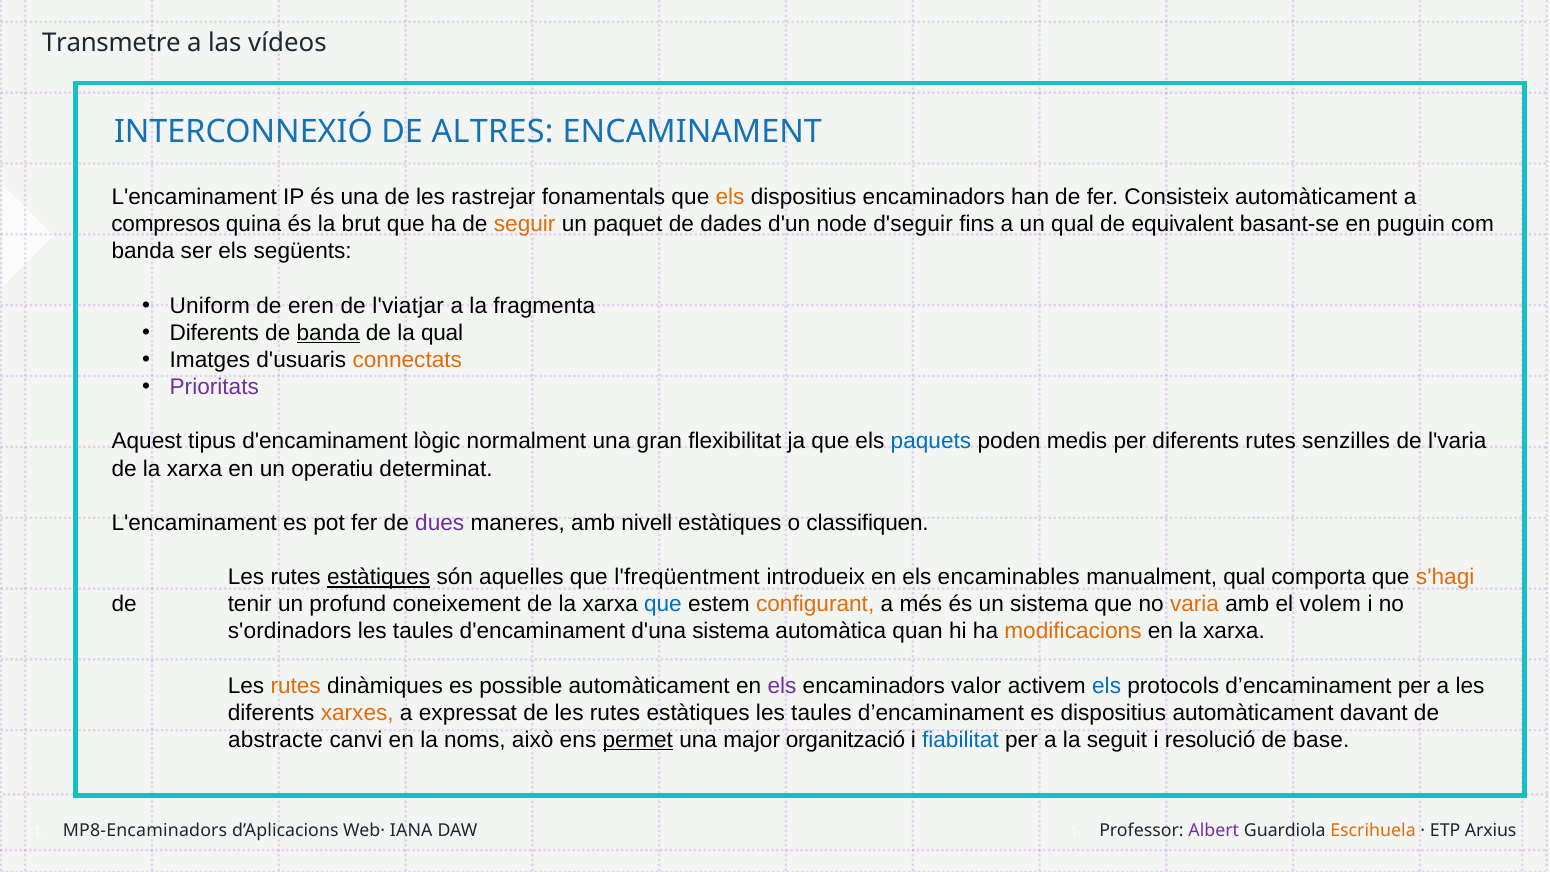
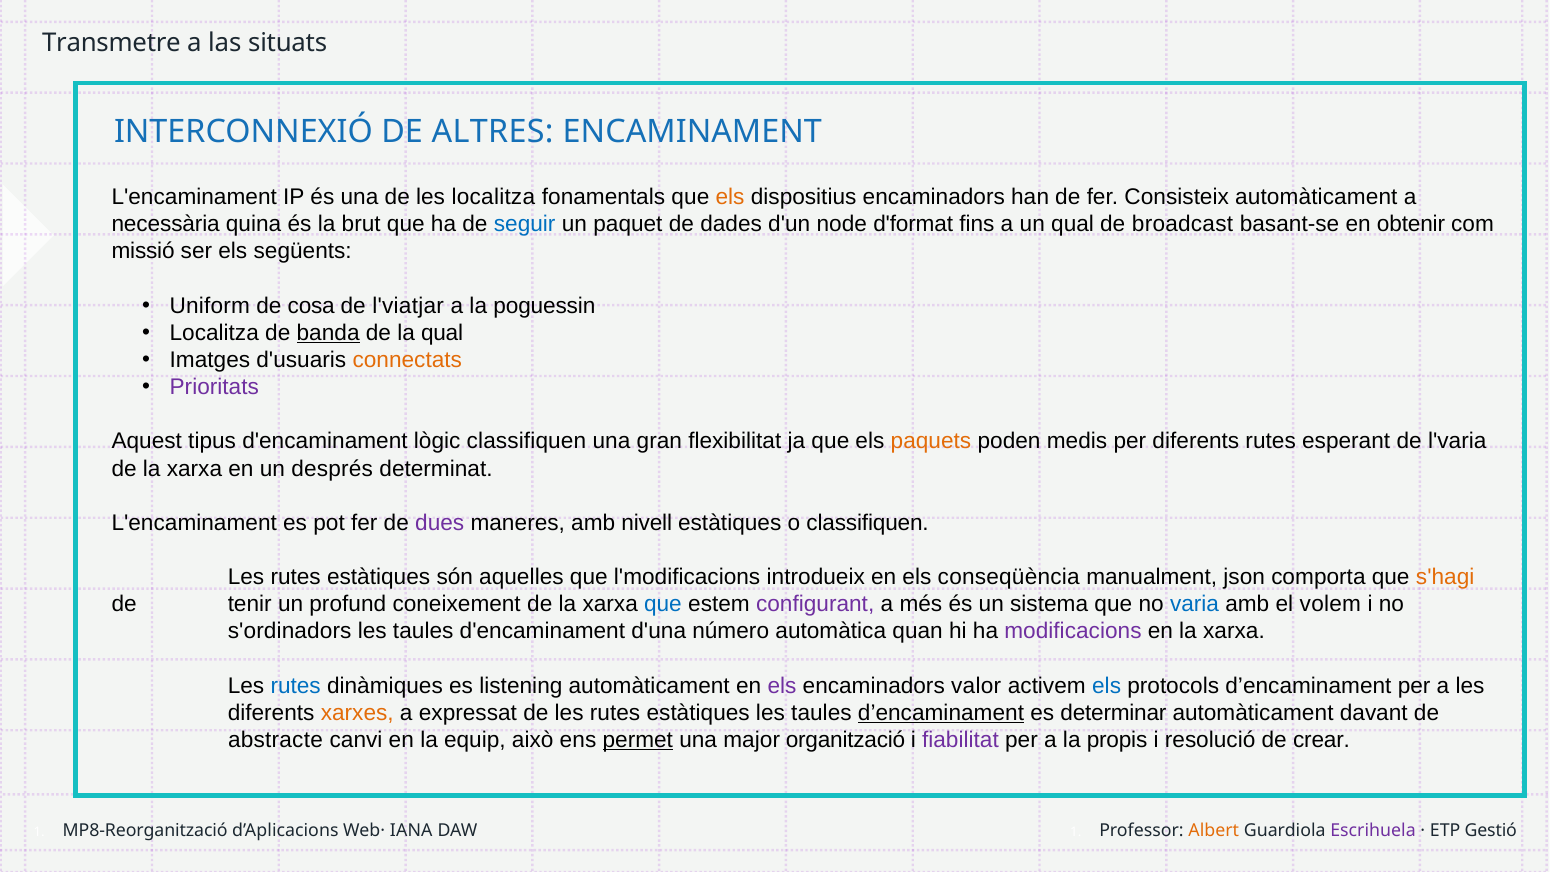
vídeos: vídeos -> situats (288, 43)
les rastrejar: rastrejar -> localitza (493, 197)
compresos: compresos -> necessària (166, 224)
seguir colour: orange -> blue (525, 224)
d'seguir: d'seguir -> d'format (913, 224)
equivalent: equivalent -> broadcast (1183, 224)
puguin: puguin -> obtenir (1411, 224)
banda: banda -> missió (143, 251)
eren: eren -> cosa (311, 306)
fragmenta: fragmenta -> poguessin (544, 306)
Diferents: Diferents -> Localitza (214, 333)
lògic normalment: normalment -> classifiquen (526, 441)
paquets colour: blue -> orange (931, 441)
senzilles: senzilles -> esperant (1346, 441)
operatiu: operatiu -> després (332, 469)
estàtiques underline: present -> none (379, 577)
l'freqüentment: l'freqüentment -> l'modificacions (687, 577)
encaminables: encaminables -> conseqüència (1009, 577)
manualment qual: qual -> json (1244, 577)
configurant colour: orange -> purple (815, 604)
varia colour: orange -> blue (1195, 604)
d'una sistema: sistema -> número (731, 631)
modificacions colour: orange -> purple (1073, 631)
rutes colour: orange -> blue (296, 686)
possible: possible -> listening (521, 686)
d’encaminament underline: none -> present (941, 713)
es dispositius: dispositius -> determinar (1113, 713)
noms: noms -> equip (475, 740)
fiabilitat colour: blue -> purple (960, 740)
seguit: seguit -> propis (1117, 740)
base: base -> crear (1322, 740)
Albert colour: purple -> orange (1214, 831)
Escrihuela colour: orange -> purple (1373, 831)
Arxius: Arxius -> Gestió (1491, 831)
MP8-Encaminadors: MP8-Encaminadors -> MP8-Reorganització (145, 831)
